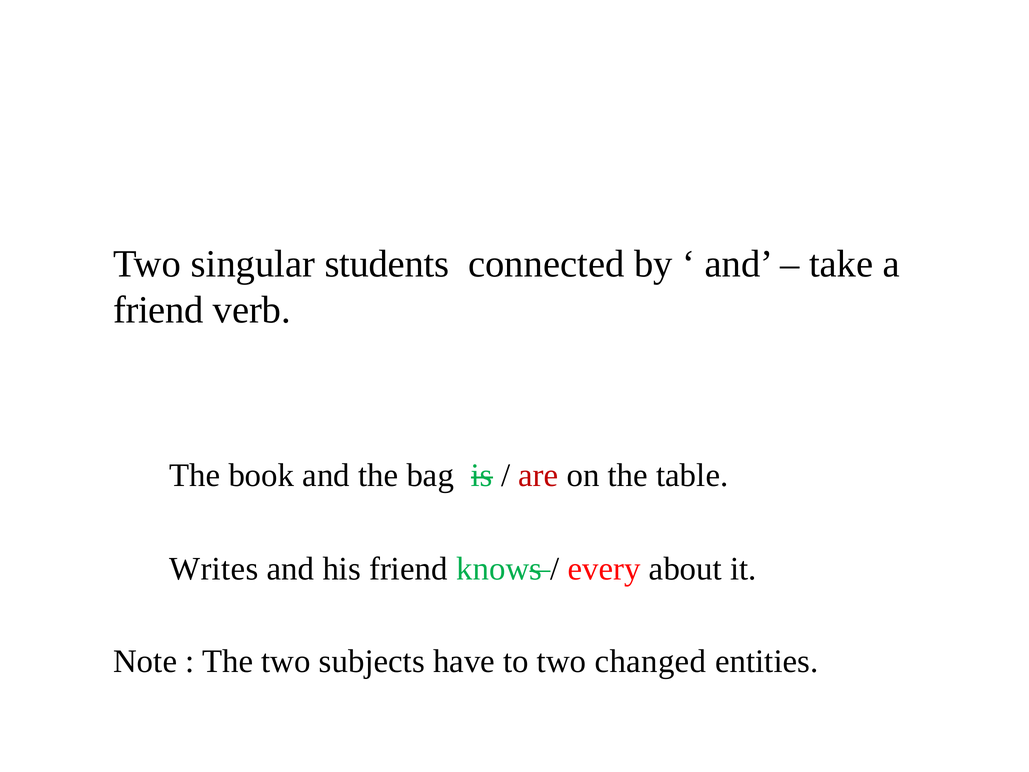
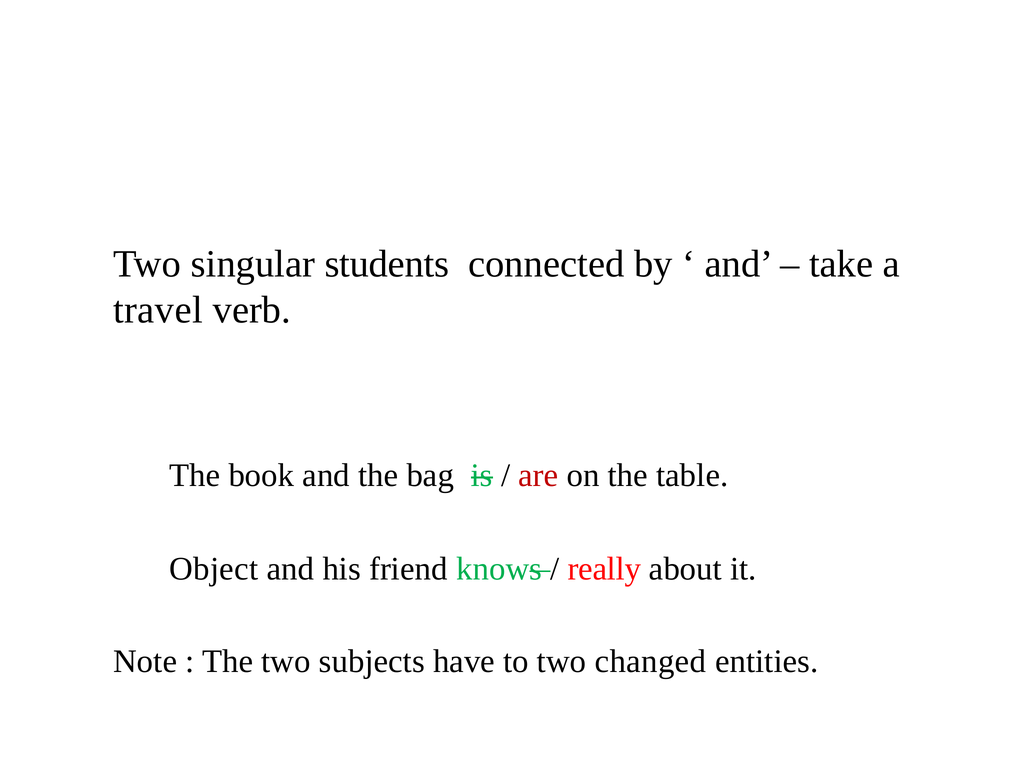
friend: friend -> travel (158, 310)
Writes: Writes -> Object (214, 569)
every: every -> really (604, 569)
